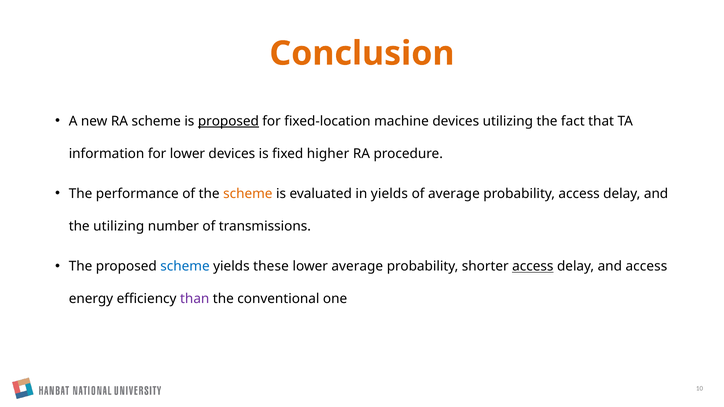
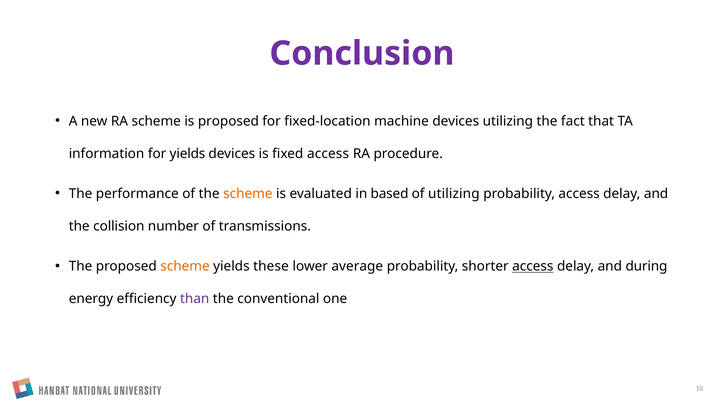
Conclusion colour: orange -> purple (362, 54)
proposed underline: present -> none (228, 121)
for lower: lower -> yields (187, 154)
fixed higher: higher -> access (328, 154)
in yields: yields -> based (390, 194)
of average: average -> utilizing (454, 194)
the utilizing: utilizing -> collision (119, 226)
scheme colour: blue -> orange (185, 267)
and access: access -> during (646, 267)
